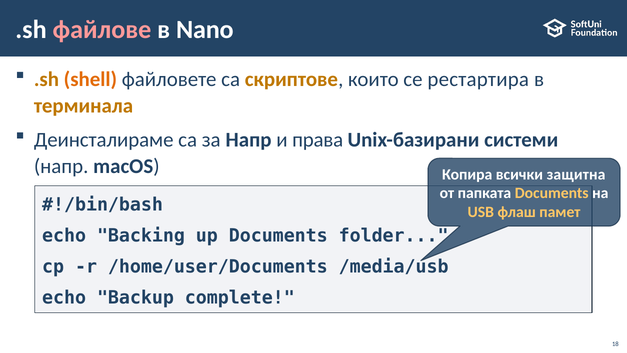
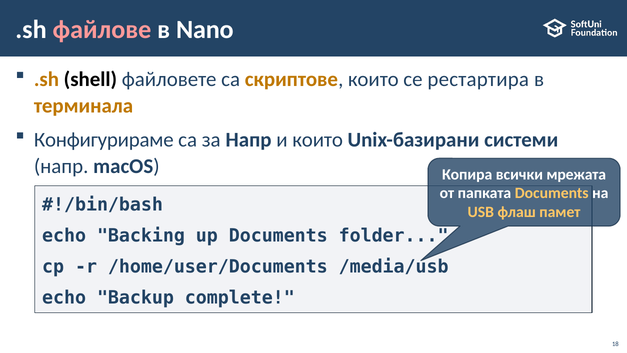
shell colour: orange -> black (90, 79)
Деинсталираме: Деинсталираме -> Конфигурираме (104, 140)
и права: права -> които (318, 140)
защитна: защитна -> мрежата (576, 174)
